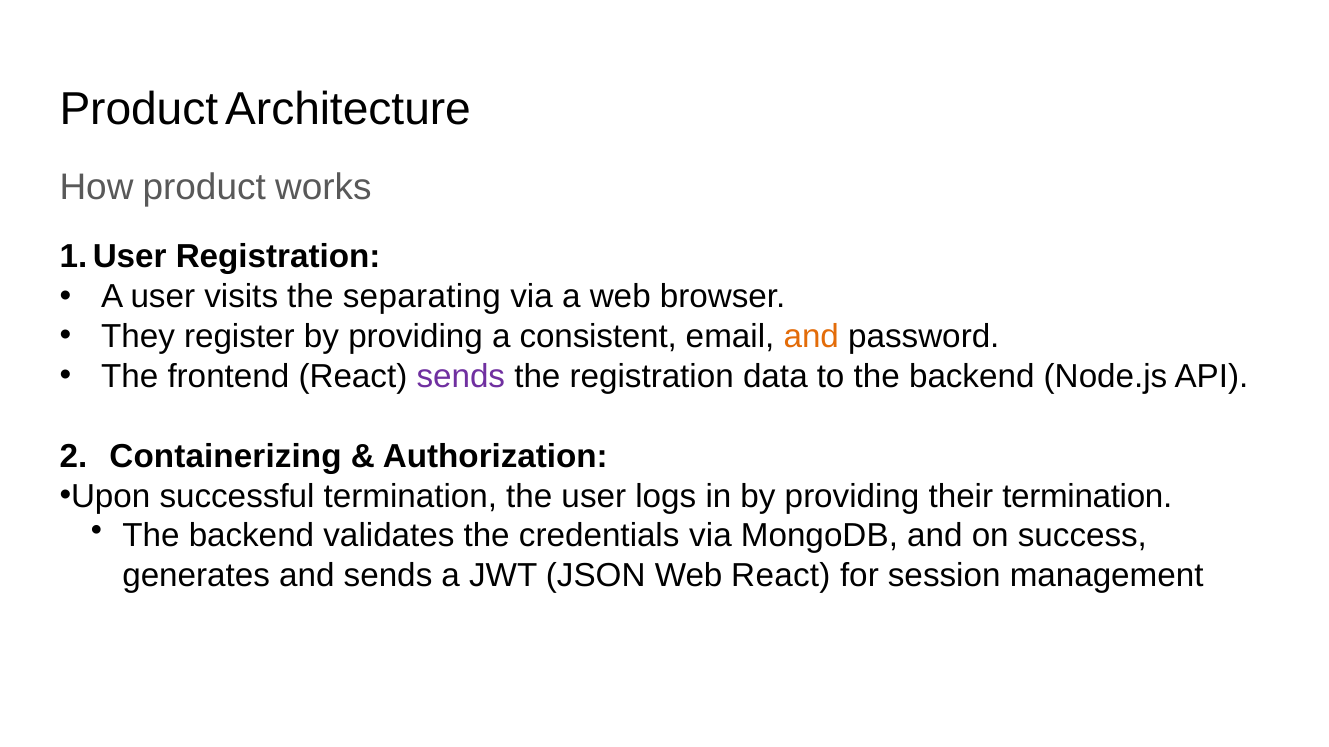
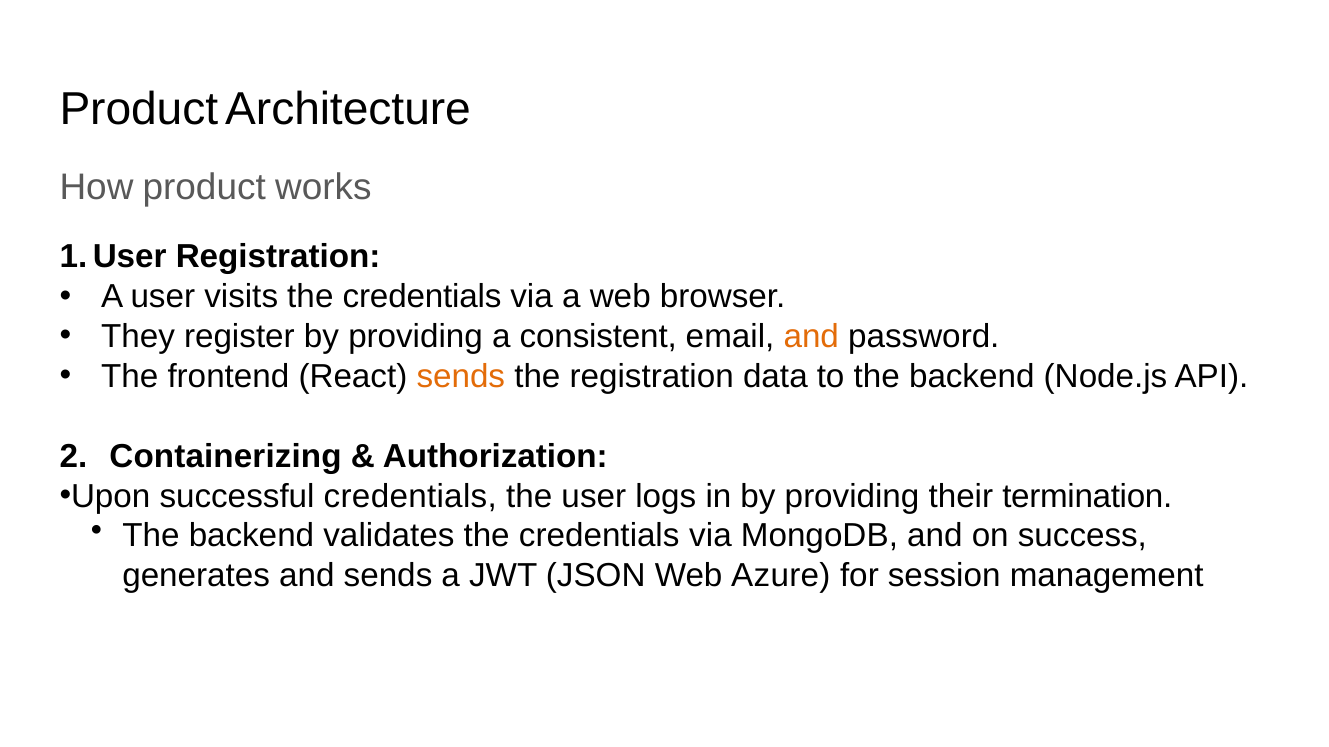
visits the separating: separating -> credentials (422, 297)
sends colour: purple -> orange (461, 377)
successful termination: termination -> credentials (410, 496)
Web React: React -> Azure (781, 576)
